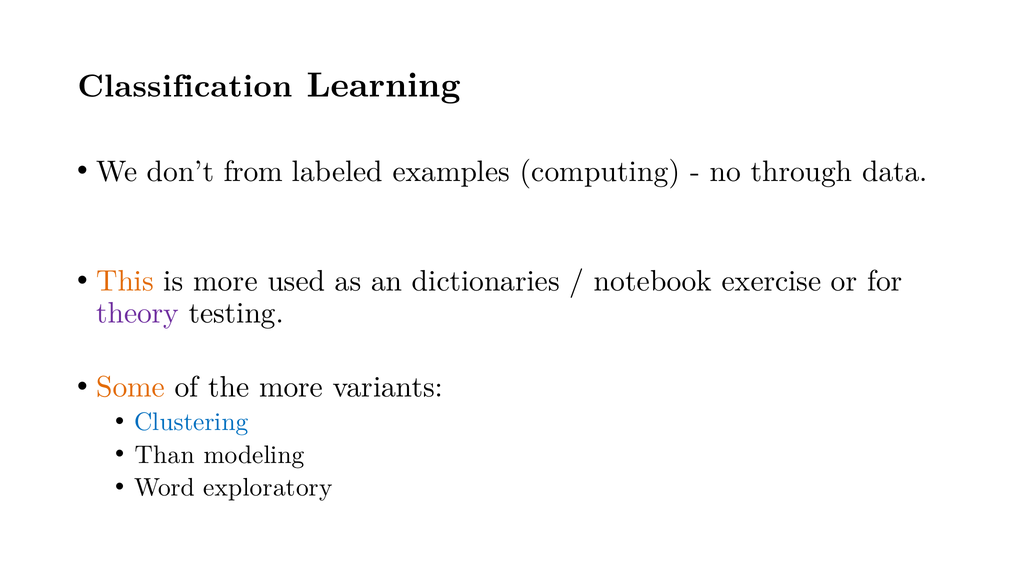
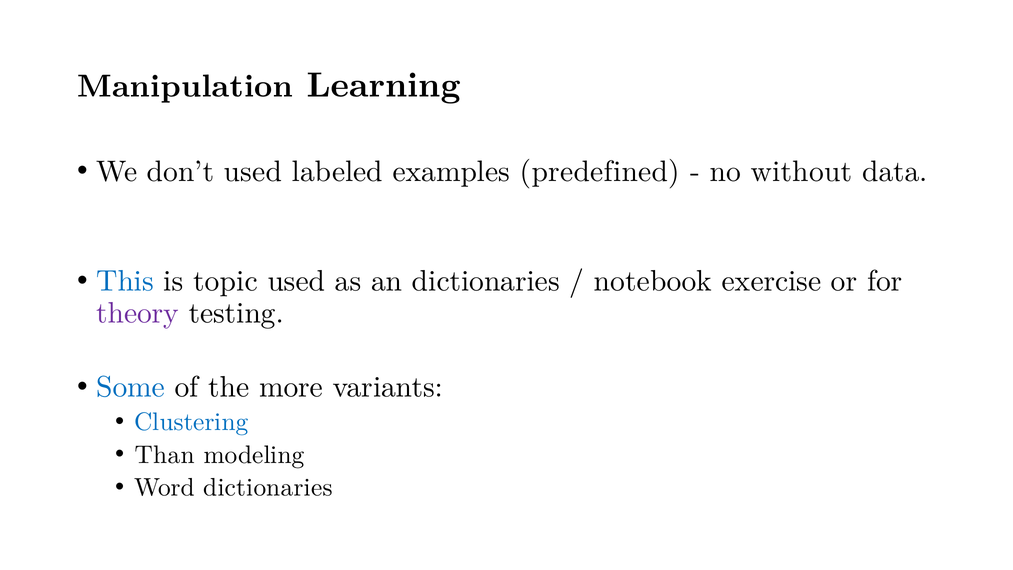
Classification: Classification -> Manipulation (185, 86)
don’t from: from -> used (253, 171)
computing: computing -> predefined (600, 171)
through: through -> without (801, 171)
This colour: orange -> blue (125, 281)
is more: more -> topic (225, 281)
Some colour: orange -> blue (131, 387)
Word exploratory: exploratory -> dictionaries (268, 487)
